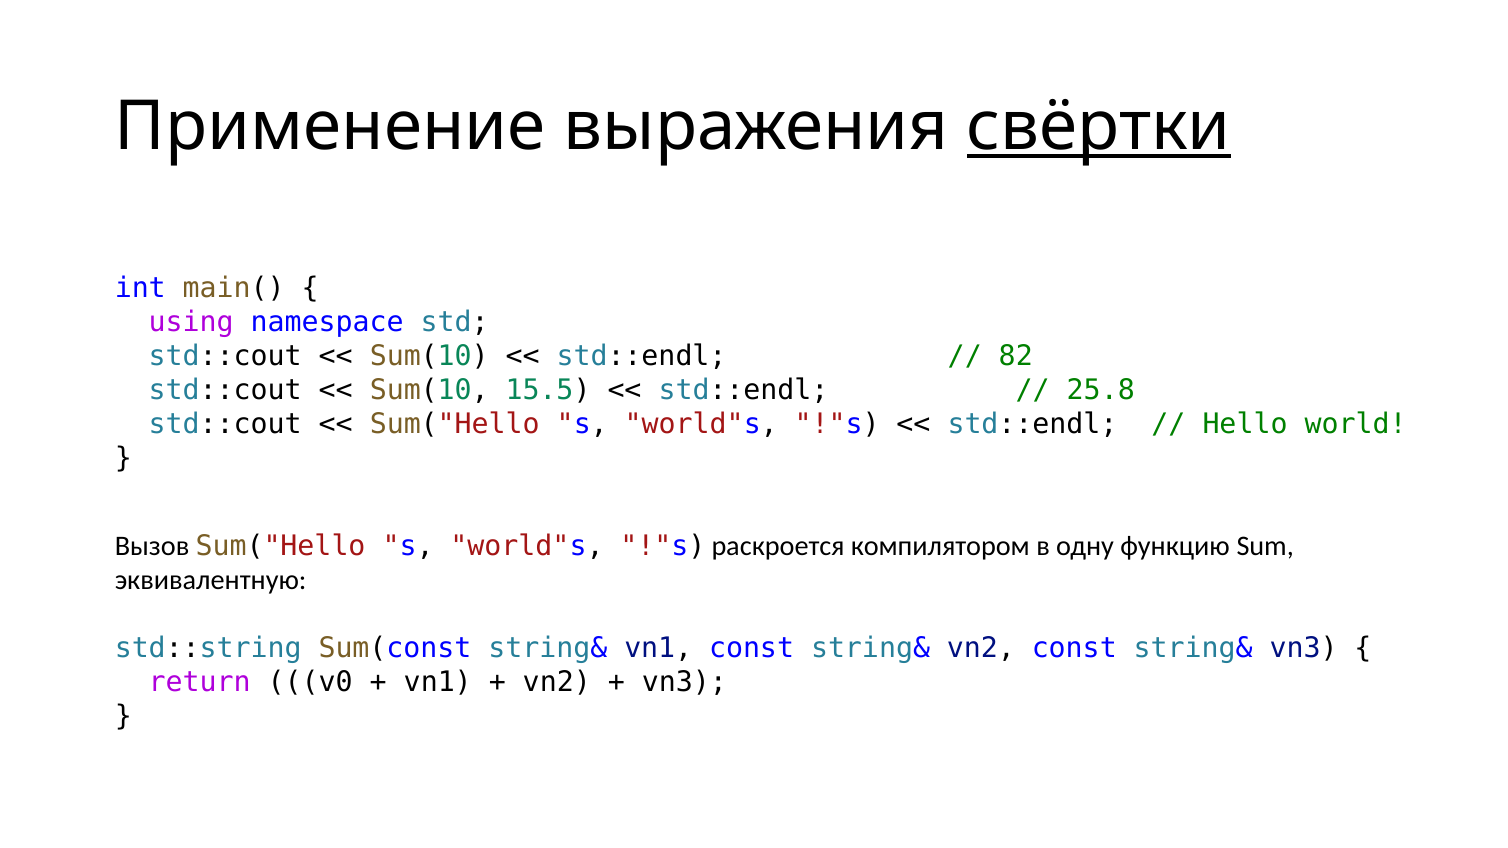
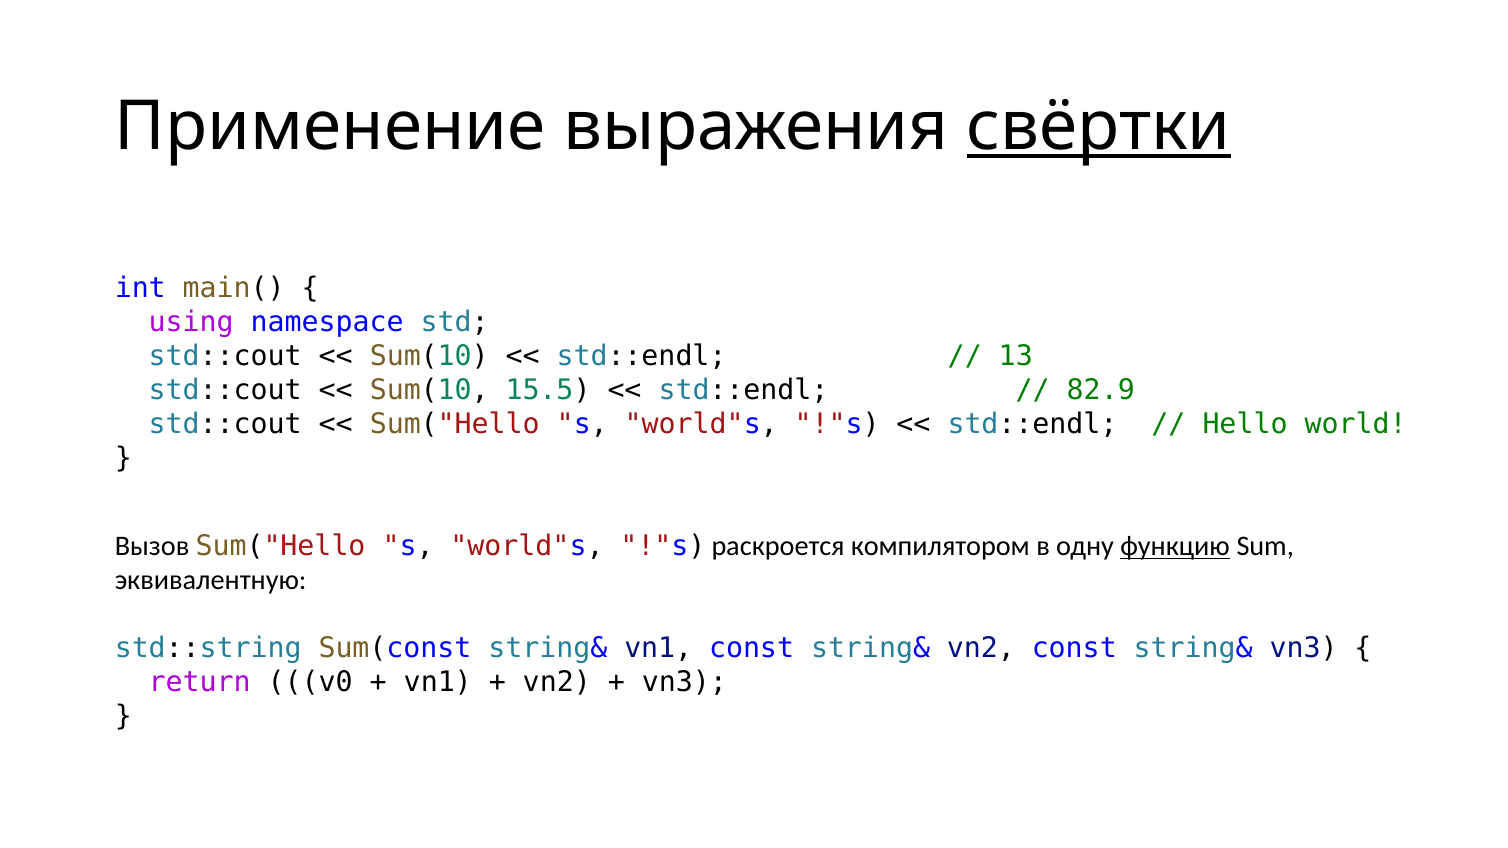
82: 82 -> 13 (1016, 356)
25.8: 25.8 -> 82.9 (1101, 390)
функцию underline: none -> present (1175, 547)
